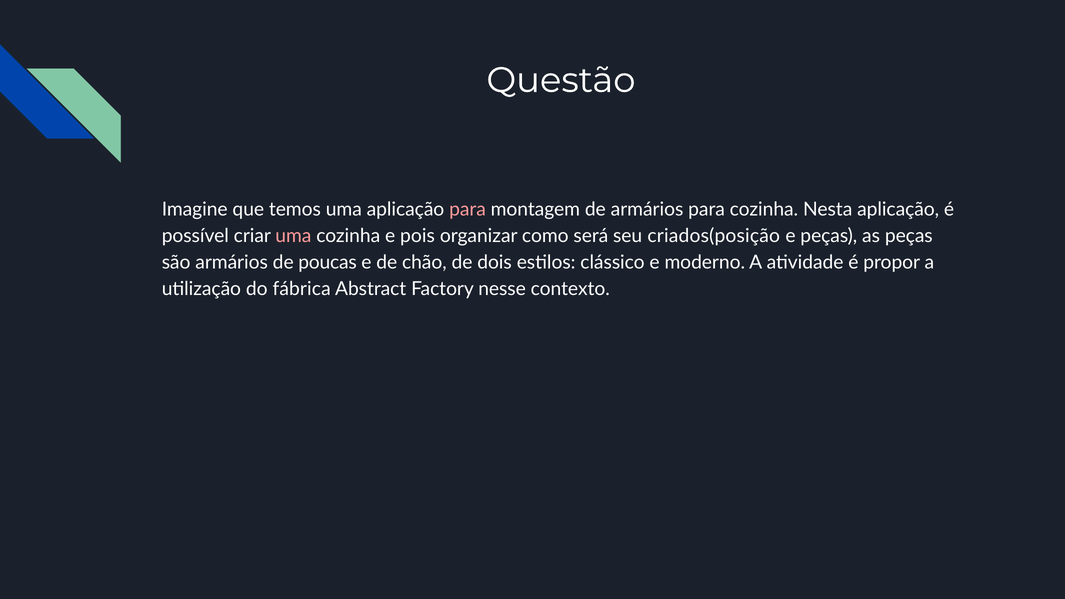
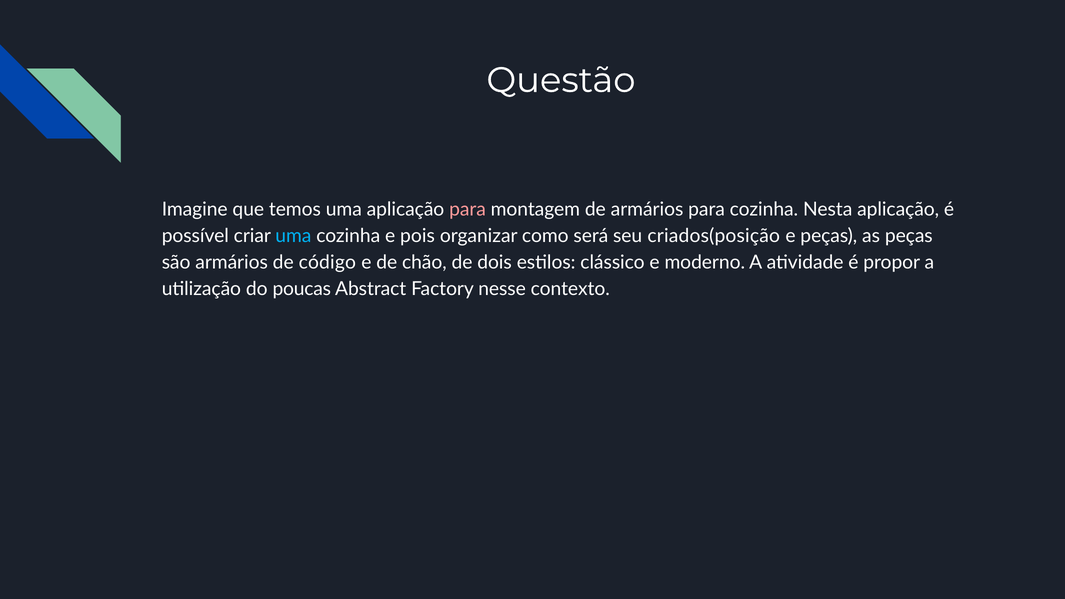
uma colour: pink -> light blue (293, 236)
poucas: poucas -> código (327, 263)
fábrica: fábrica -> poucas (302, 289)
